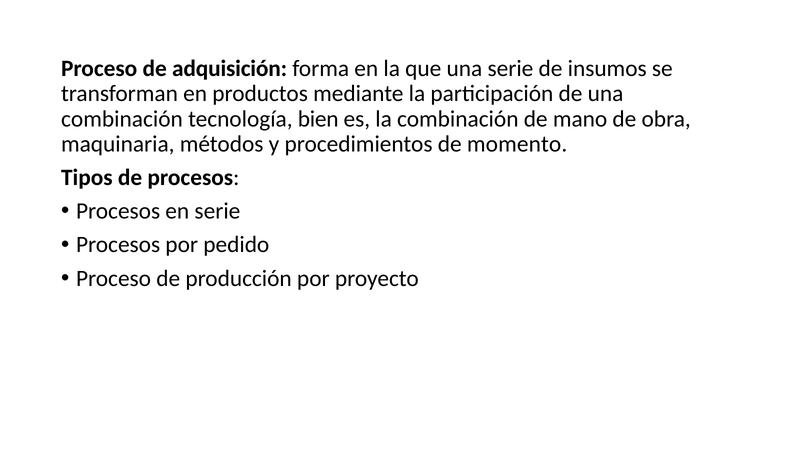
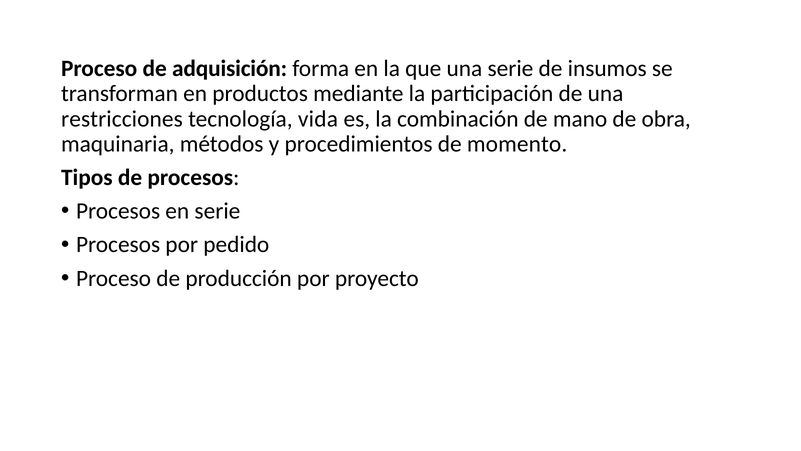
combinación: combinación -> restricciones (122, 119)
bien: bien -> vida (318, 119)
